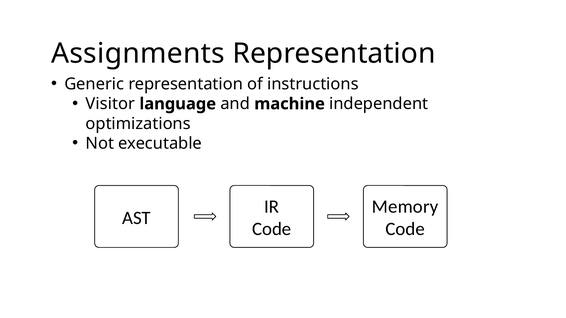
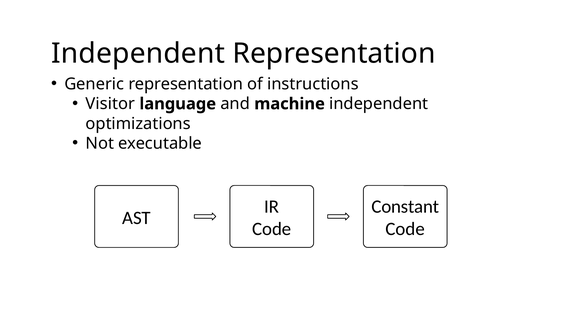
Assignments: Assignments -> Independent (138, 53)
Memory: Memory -> Constant (405, 207)
